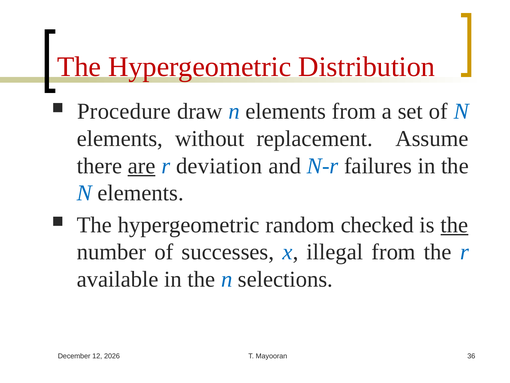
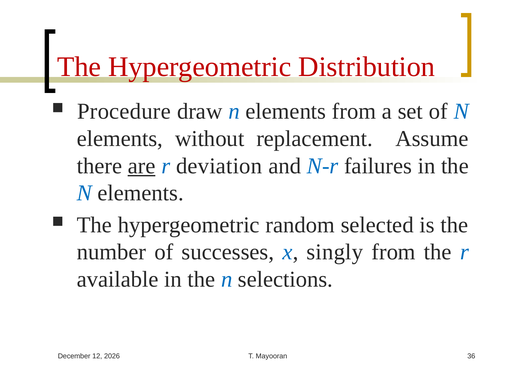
checked: checked -> selected (377, 225)
the underline: present -> none (454, 225)
illegal: illegal -> singly (335, 252)
